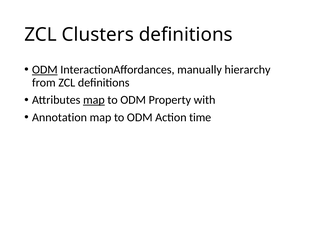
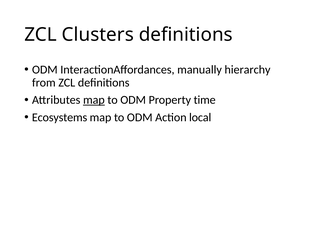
ODM underline: present -> none (45, 70)
with: with -> time (205, 100)
Annotation: Annotation -> Ecosystems (60, 117)
time: time -> local (200, 117)
